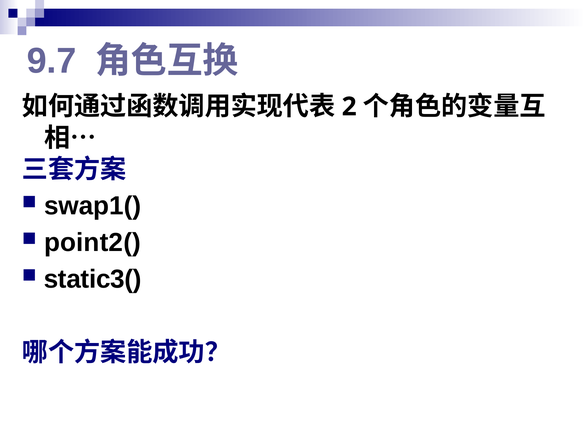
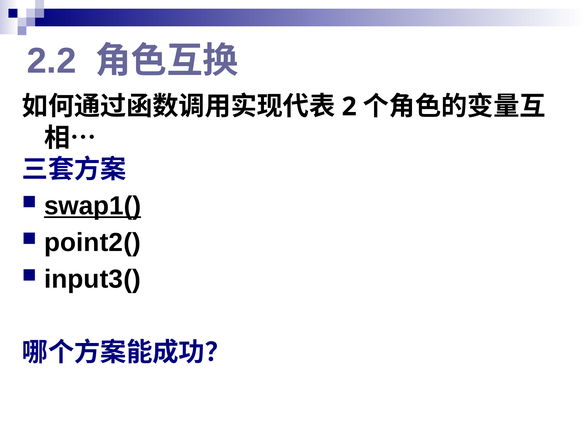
9.7: 9.7 -> 2.2 (52, 61)
swap1( underline: none -> present (93, 206)
static3(: static3( -> input3( (92, 279)
